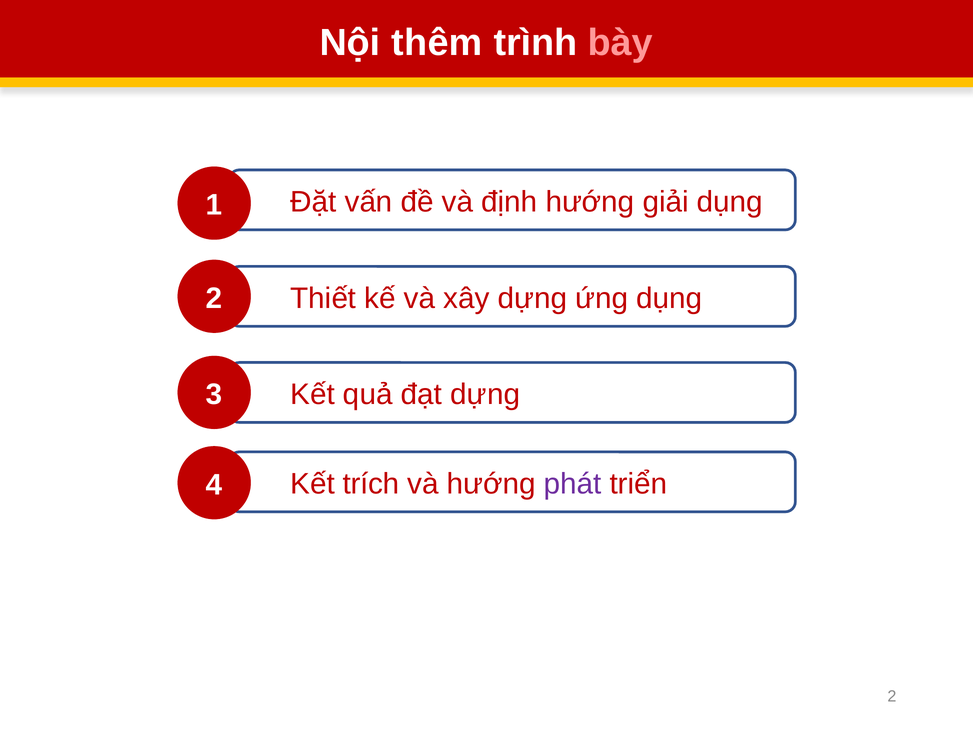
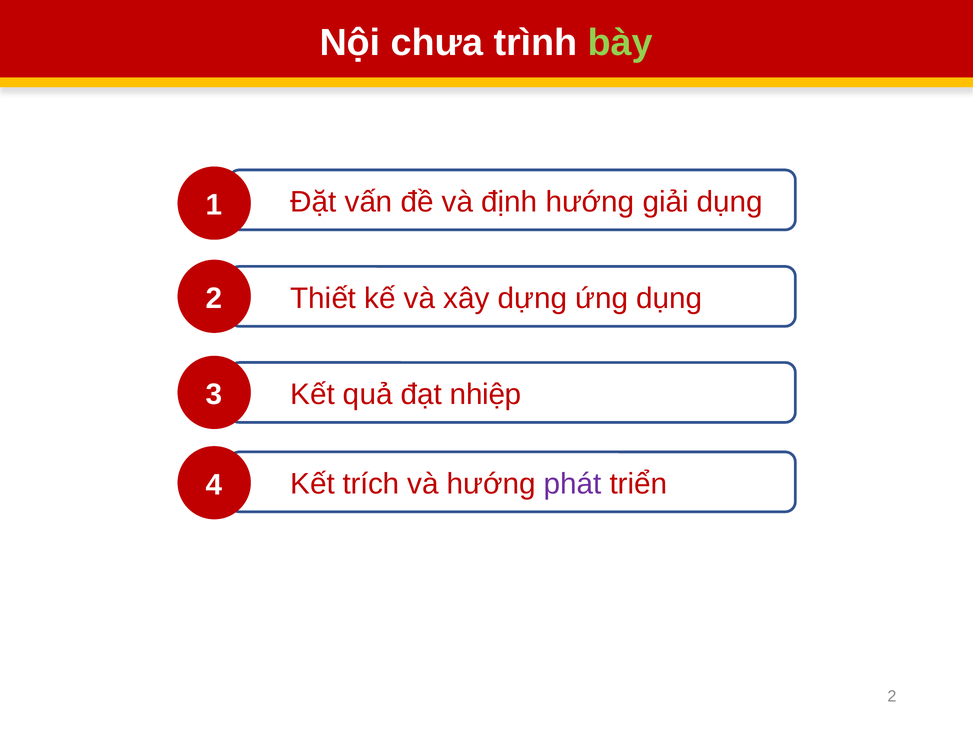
thêm: thêm -> chưa (437, 43)
bày colour: pink -> light green (620, 43)
đạt dựng: dựng -> nhiệp (486, 395)
